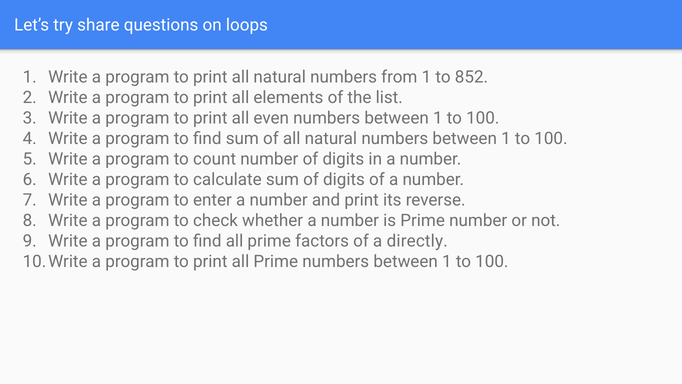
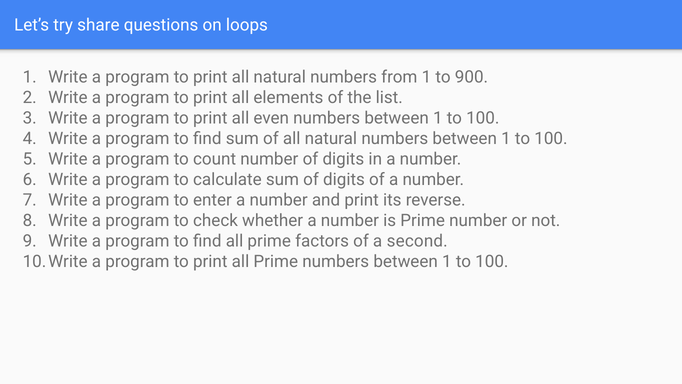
852: 852 -> 900 (471, 77)
directly: directly -> second (417, 241)
